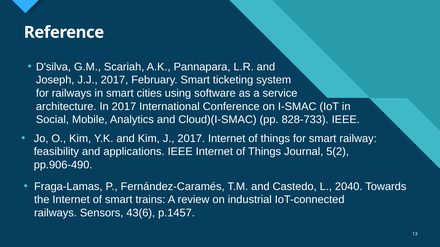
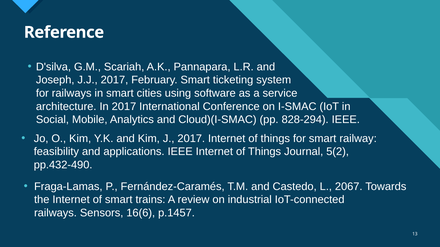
828-733: 828-733 -> 828-294 (305, 120)
pp.906-490: pp.906-490 -> pp.432-490 (63, 165)
2040: 2040 -> 2067 (349, 187)
43(6: 43(6 -> 16(6 (141, 213)
